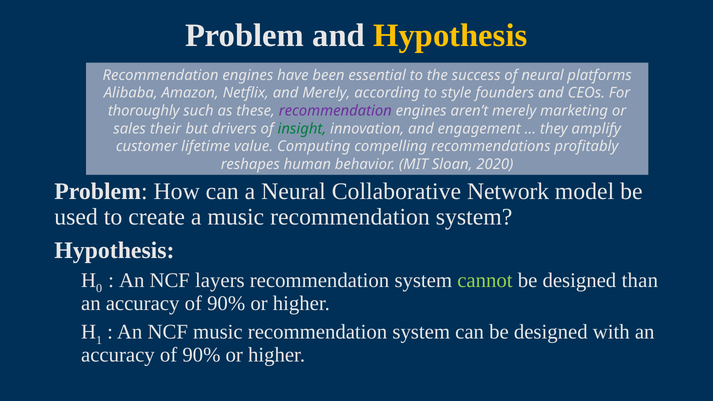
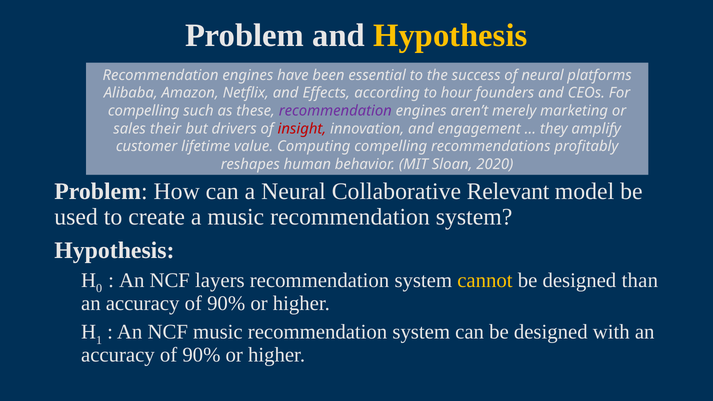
and Merely: Merely -> Effects (326, 93)
style: style -> hour (456, 93)
thoroughly: thoroughly -> compelling (144, 111)
insight colour: green -> red (302, 129)
Network: Network -> Relevant (508, 191)
cannot colour: light green -> yellow (485, 280)
